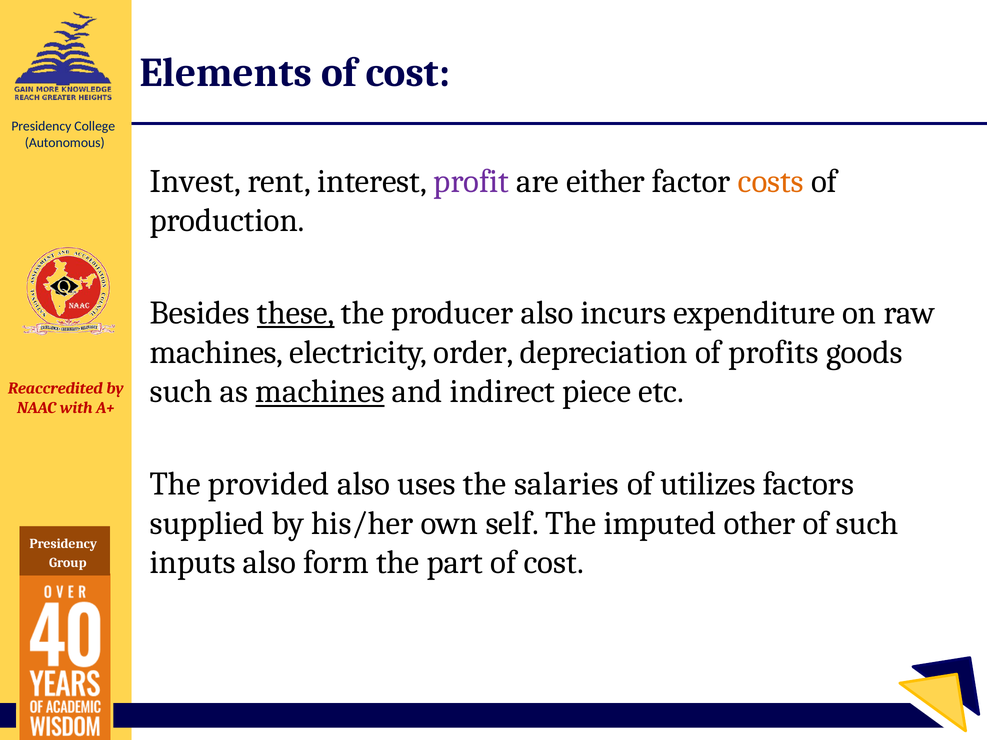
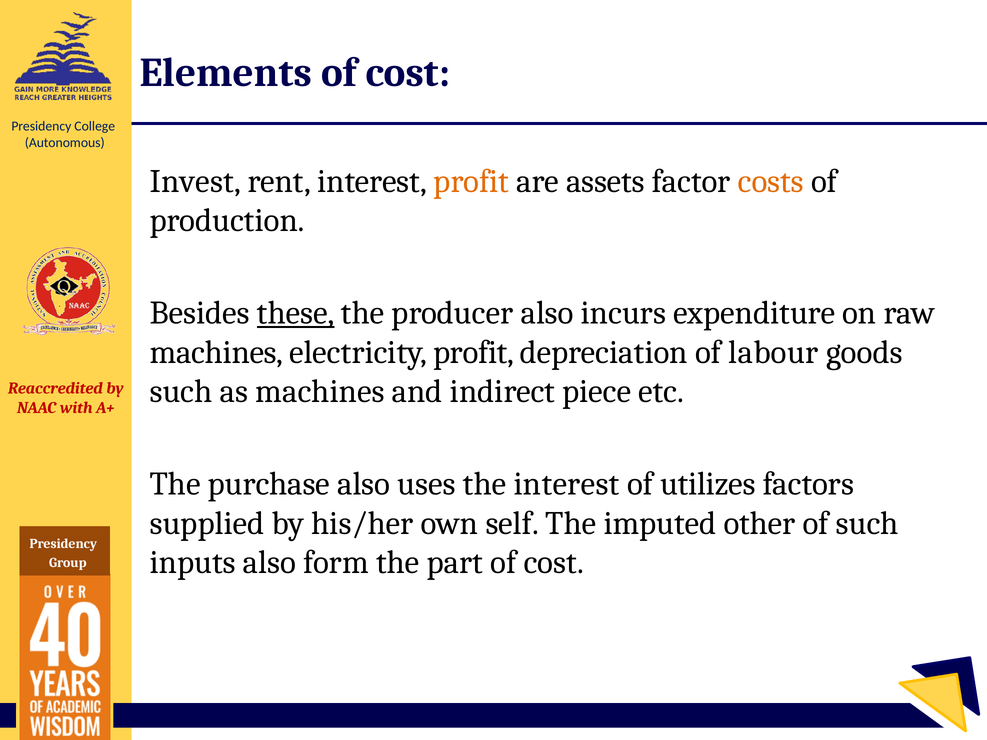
profit colour: purple -> orange (471, 181)
either: either -> assets (605, 181)
electricity order: order -> profit (474, 352)
profits: profits -> labour (773, 352)
machines underline: present -> none (320, 392)
provided: provided -> purchase (269, 484)
the salaries: salaries -> interest (567, 484)
